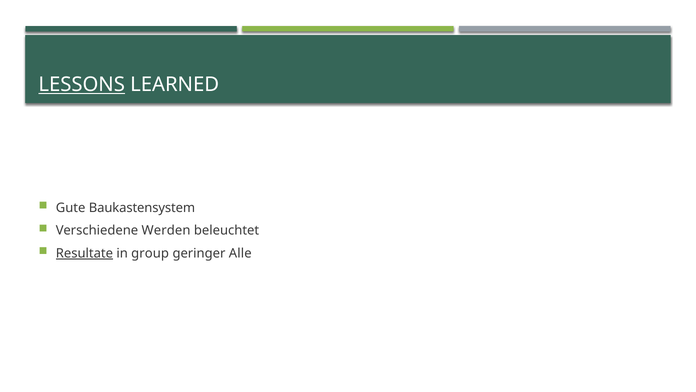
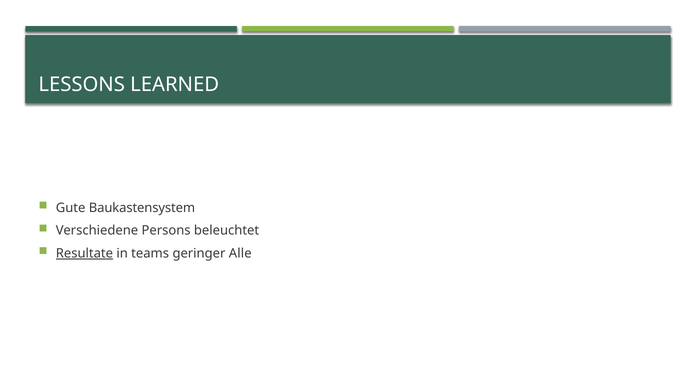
LESSONS underline: present -> none (82, 85)
Werden: Werden -> Persons (166, 230)
group: group -> teams (150, 253)
